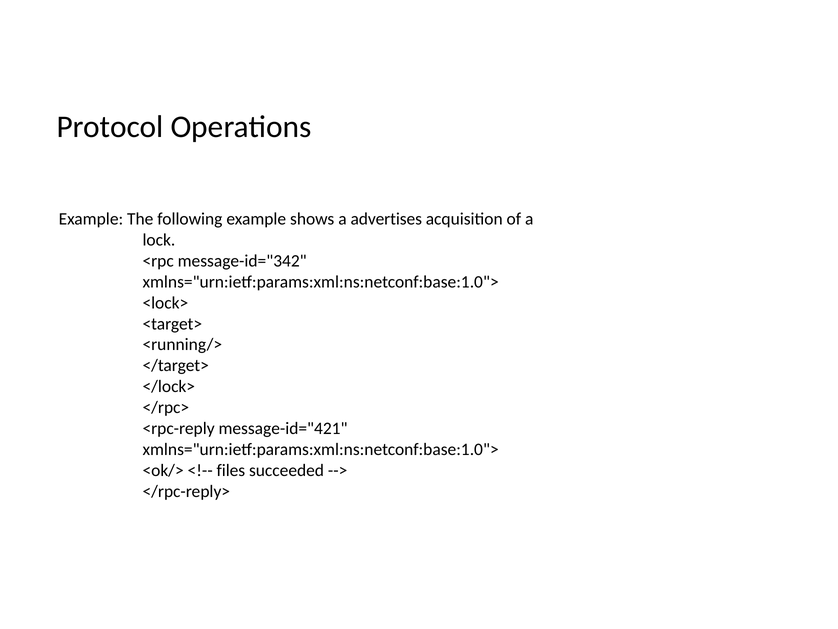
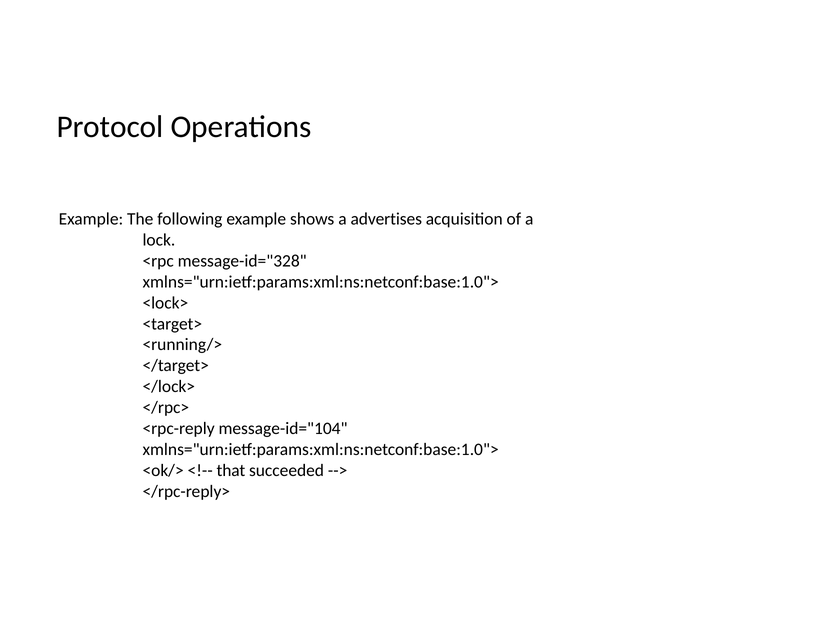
message-id="342: message-id="342 -> message-id="328 (242, 261)
message-id="421: message-id="421 -> message-id="104 (283, 428)
files: files -> that (231, 470)
